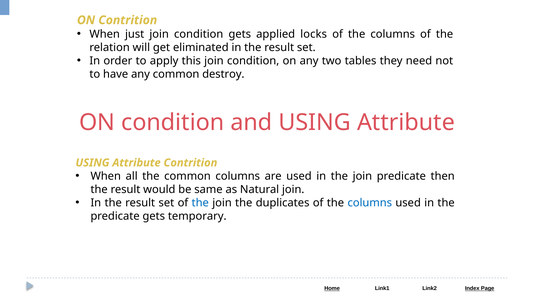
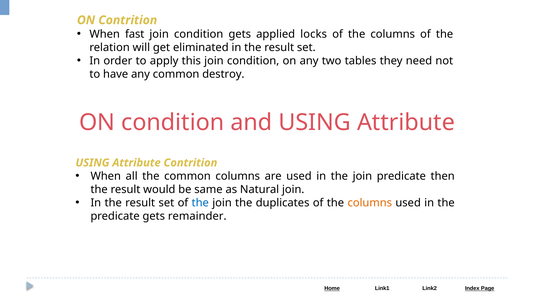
just: just -> fast (135, 34)
columns colour: blue -> orange (370, 203)
temporary: temporary -> remainder (197, 216)
